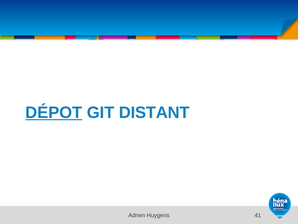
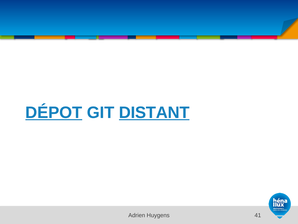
DISTANT underline: none -> present (154, 112)
